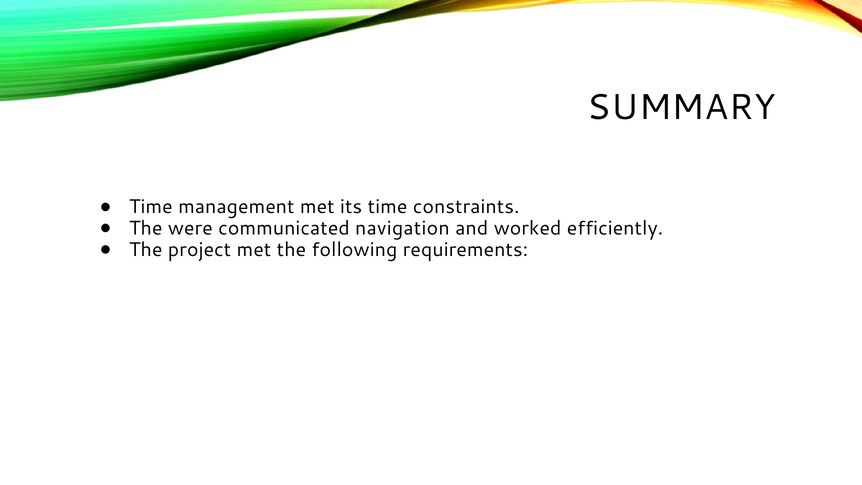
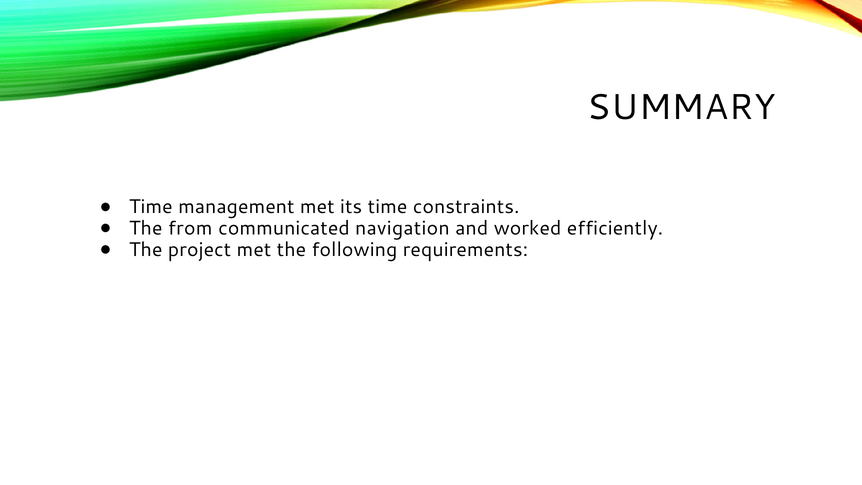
were: were -> from (190, 228)
